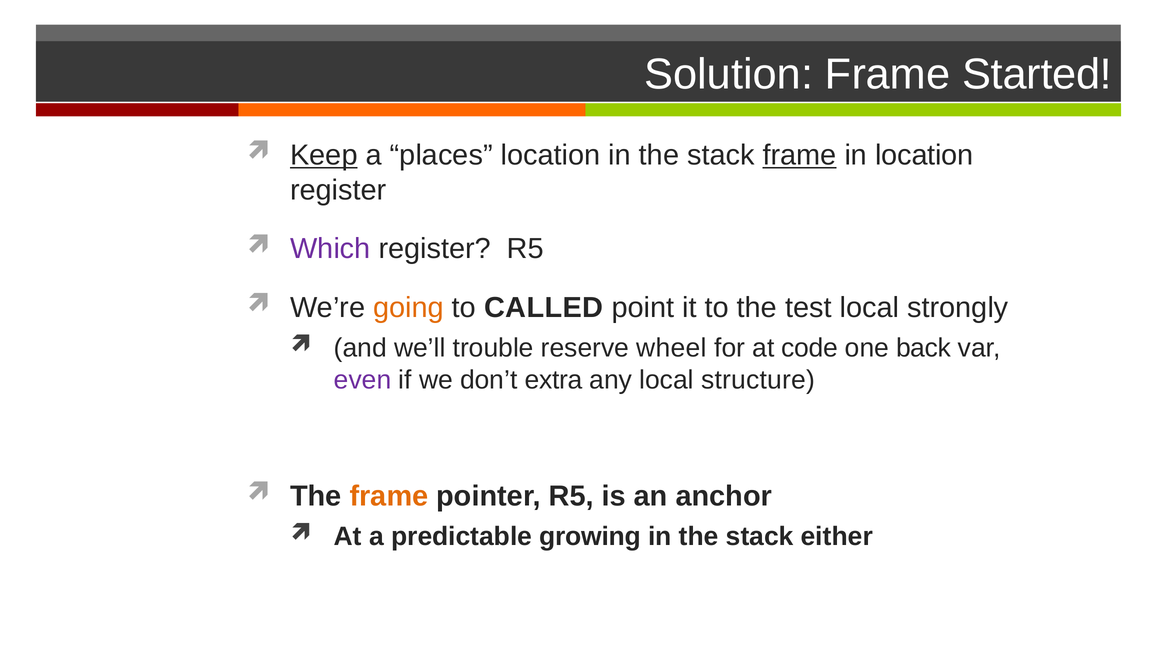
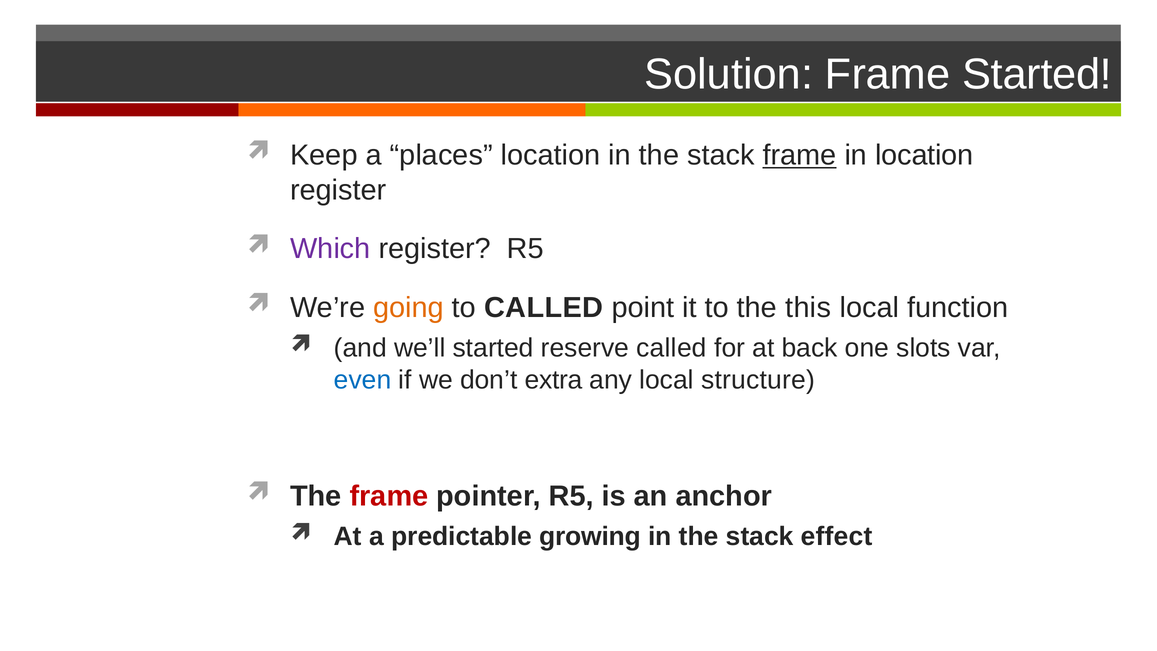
Keep underline: present -> none (324, 155)
test: test -> this (808, 308)
strongly: strongly -> function (958, 308)
we’ll trouble: trouble -> started (493, 348)
reserve wheel: wheel -> called (672, 348)
code: code -> back (810, 348)
back: back -> slots (923, 348)
even colour: purple -> blue (363, 380)
frame colour: orange -> red (389, 496)
either: either -> effect (837, 536)
